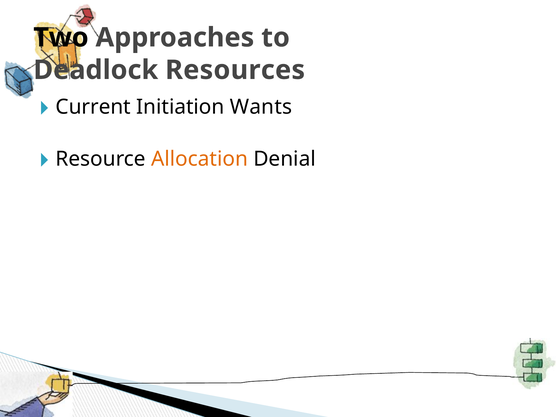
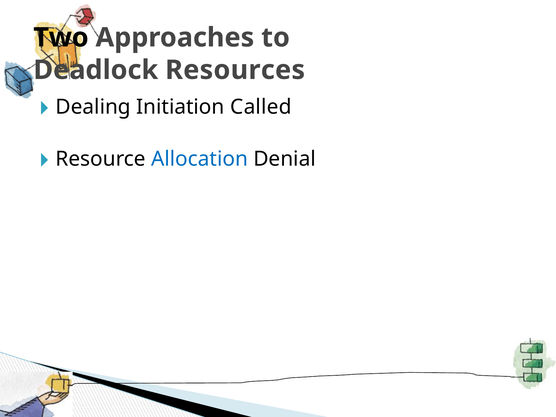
Current: Current -> Dealing (93, 107)
Wants: Wants -> Called (261, 107)
Allocation colour: orange -> blue (200, 159)
